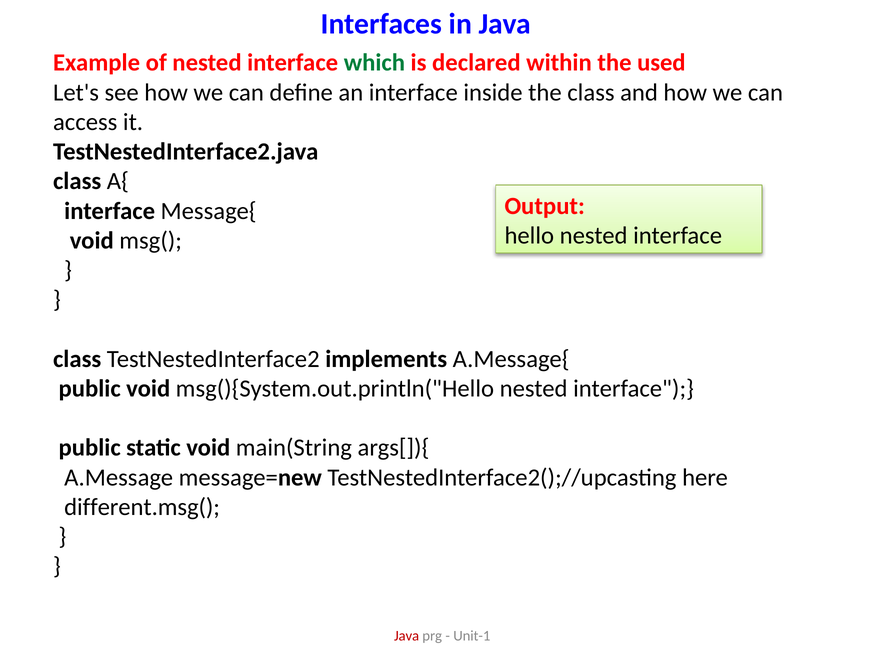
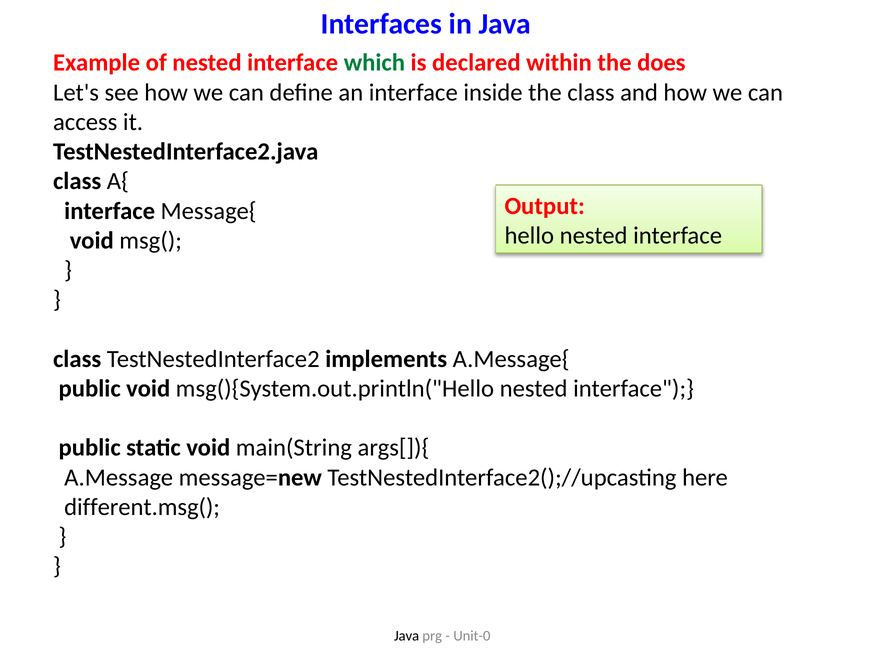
used: used -> does (661, 63)
Java colour: red -> black (407, 636)
Unit-1: Unit-1 -> Unit-0 (472, 636)
